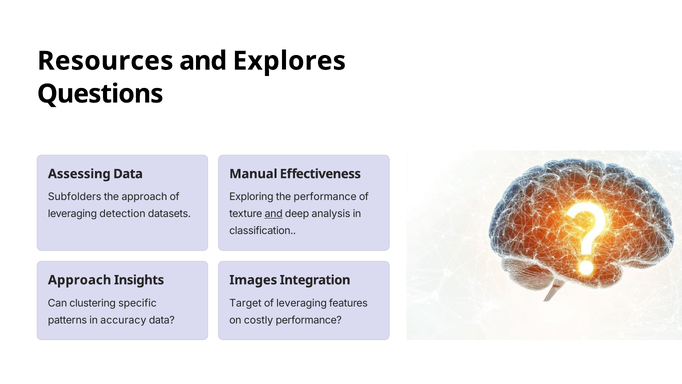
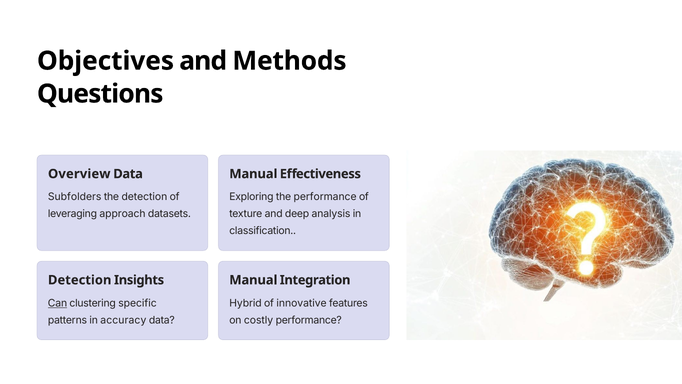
Resources: Resources -> Objectives (106, 61)
Explores: Explores -> Methods (289, 61)
Assessing: Assessing -> Overview (79, 174)
the approach: approach -> detection (144, 197)
detection: detection -> approach (123, 214)
and underline: present -> none (274, 214)
Approach: Approach -> Detection (80, 280)
Images: Images -> Manual (253, 280)
Can underline: none -> present (58, 303)
Target: Target -> Hybrid (246, 303)
leveraging: leveraging -> innovative (302, 303)
